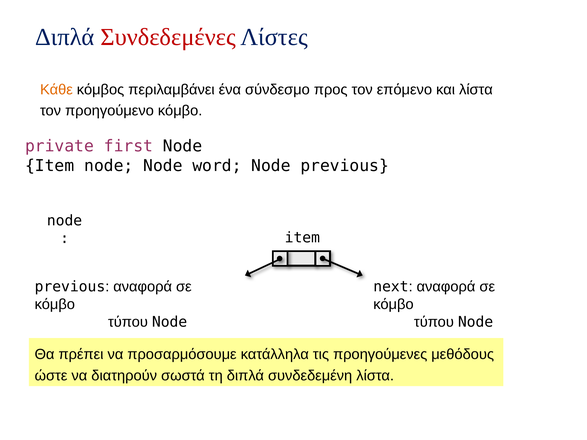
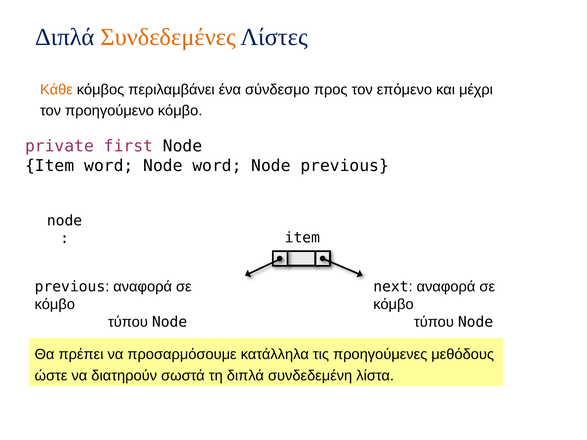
Συνδεδεμένες colour: red -> orange (168, 37)
και λίστα: λίστα -> μέχρι (476, 90)
Item node: node -> word (109, 166)
